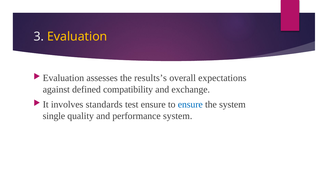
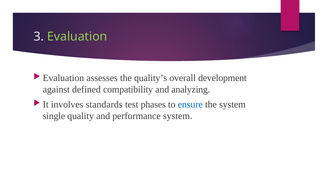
Evaluation colour: yellow -> light green (77, 37)
results’s: results’s -> quality’s (151, 78)
expectations: expectations -> development (222, 78)
exchange: exchange -> analyzing (191, 89)
test ensure: ensure -> phases (153, 104)
